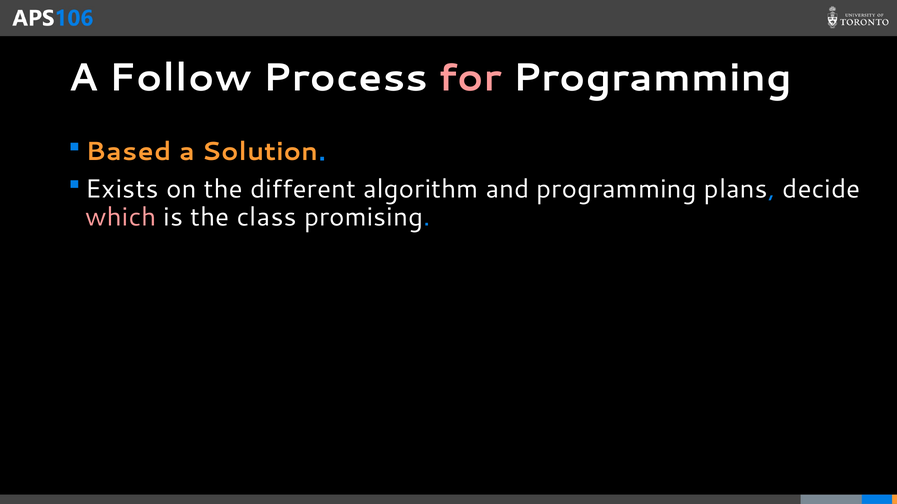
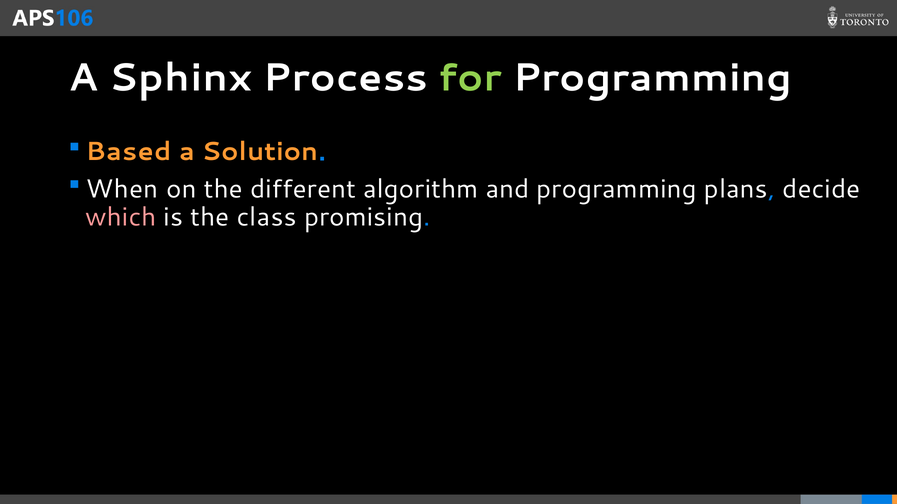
Follow: Follow -> Sphinx (180, 78)
for colour: pink -> light green (470, 78)
Exists: Exists -> When (122, 189)
